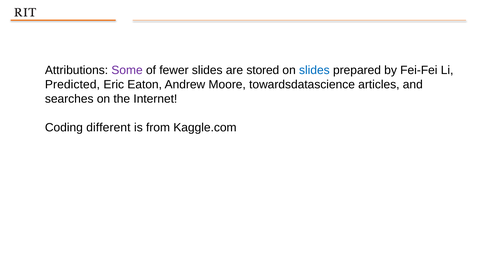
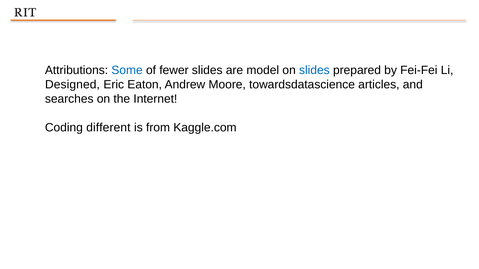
Some colour: purple -> blue (127, 70)
stored: stored -> model (263, 70)
Predicted: Predicted -> Designed (72, 85)
